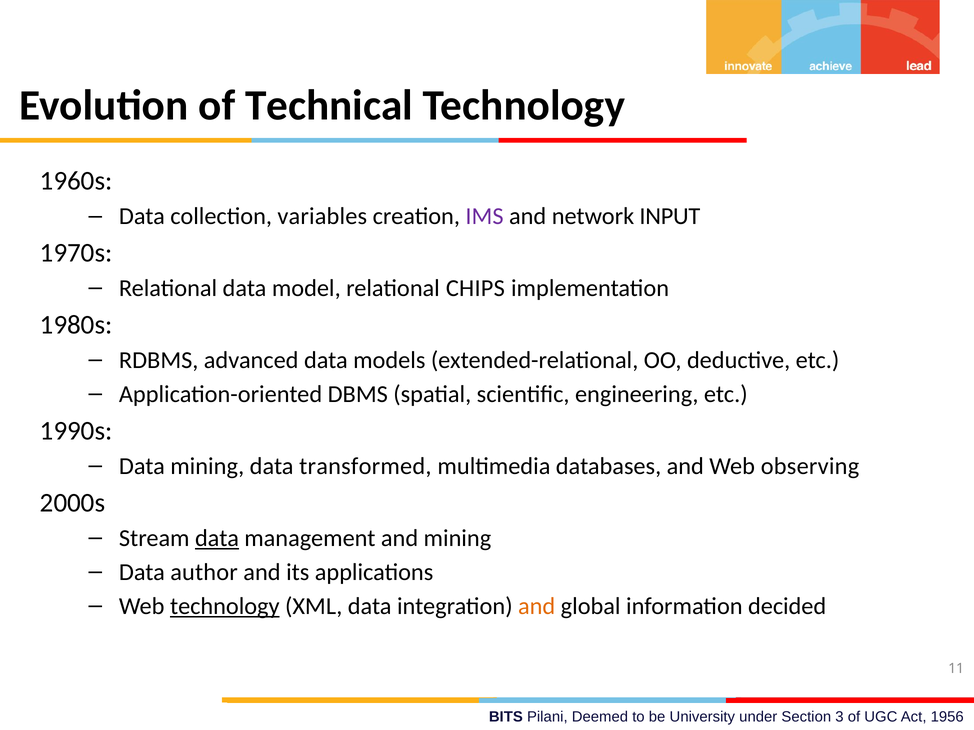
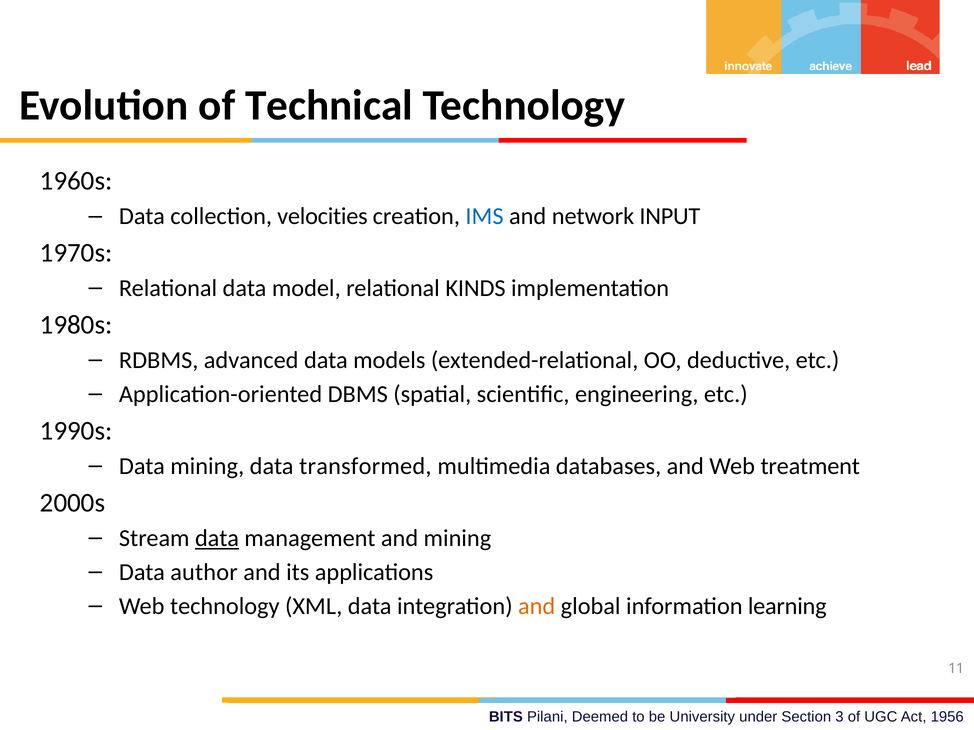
variables: variables -> velocities (322, 216)
IMS colour: purple -> blue (484, 216)
CHIPS: CHIPS -> KINDS (476, 288)
observing: observing -> treatment (810, 467)
technology underline: present -> none (225, 607)
decided: decided -> learning (787, 607)
